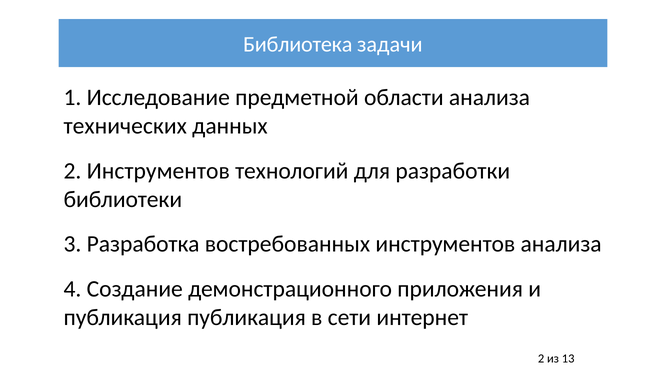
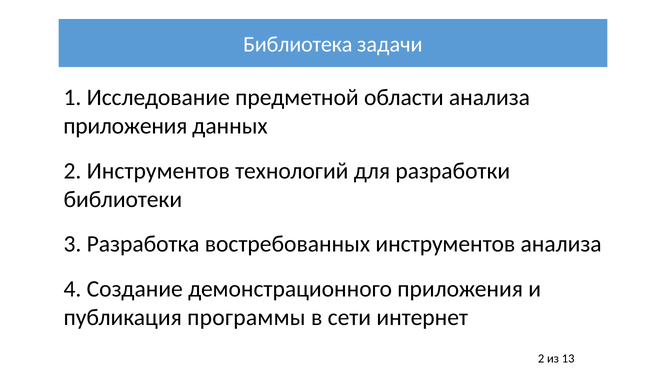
технических: технических -> приложения (125, 126)
публикация публикация: публикация -> программы (246, 317)
